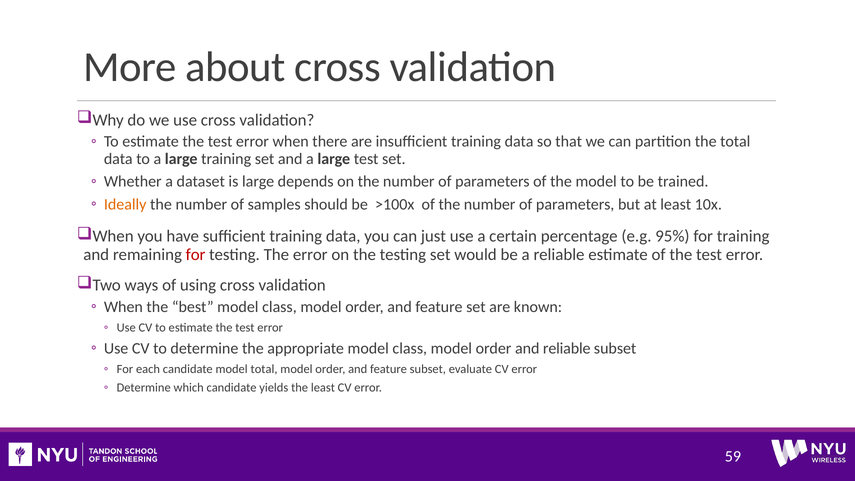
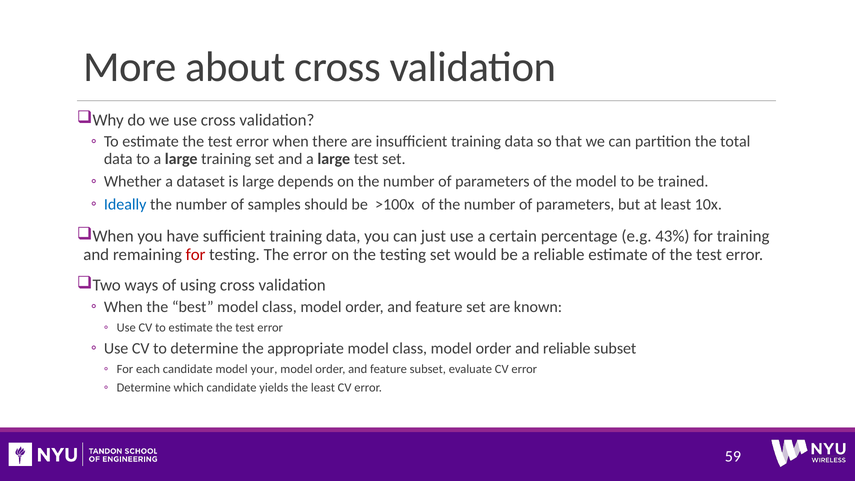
Ideally colour: orange -> blue (125, 204)
95%: 95% -> 43% (672, 236)
model total: total -> your (264, 369)
